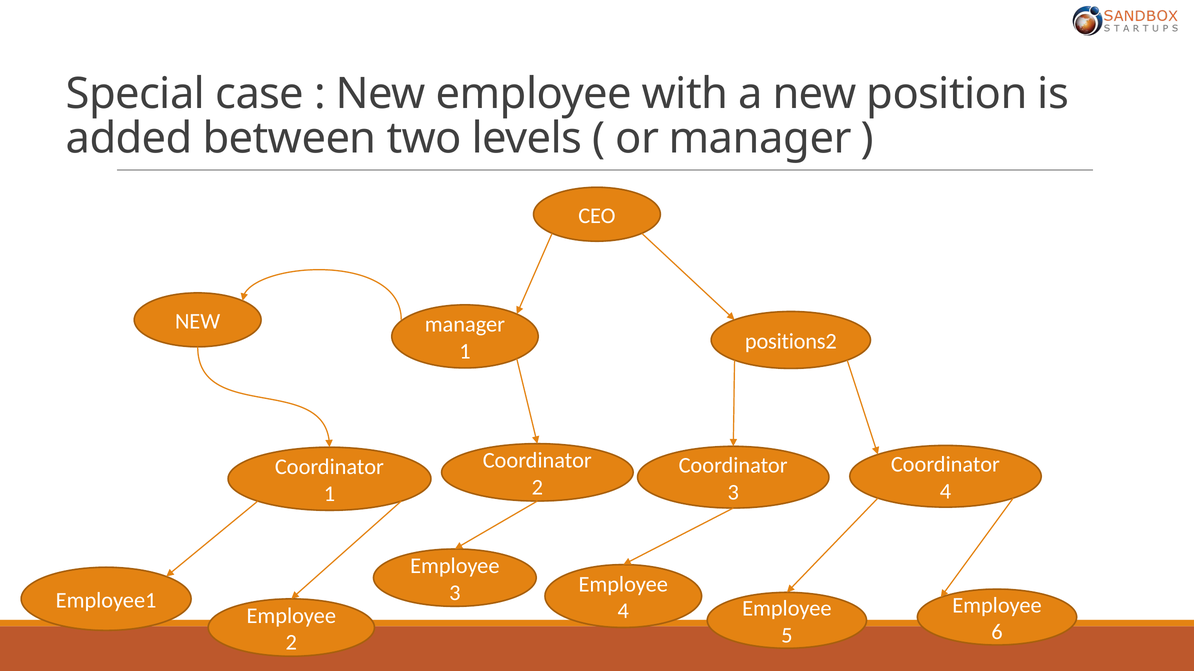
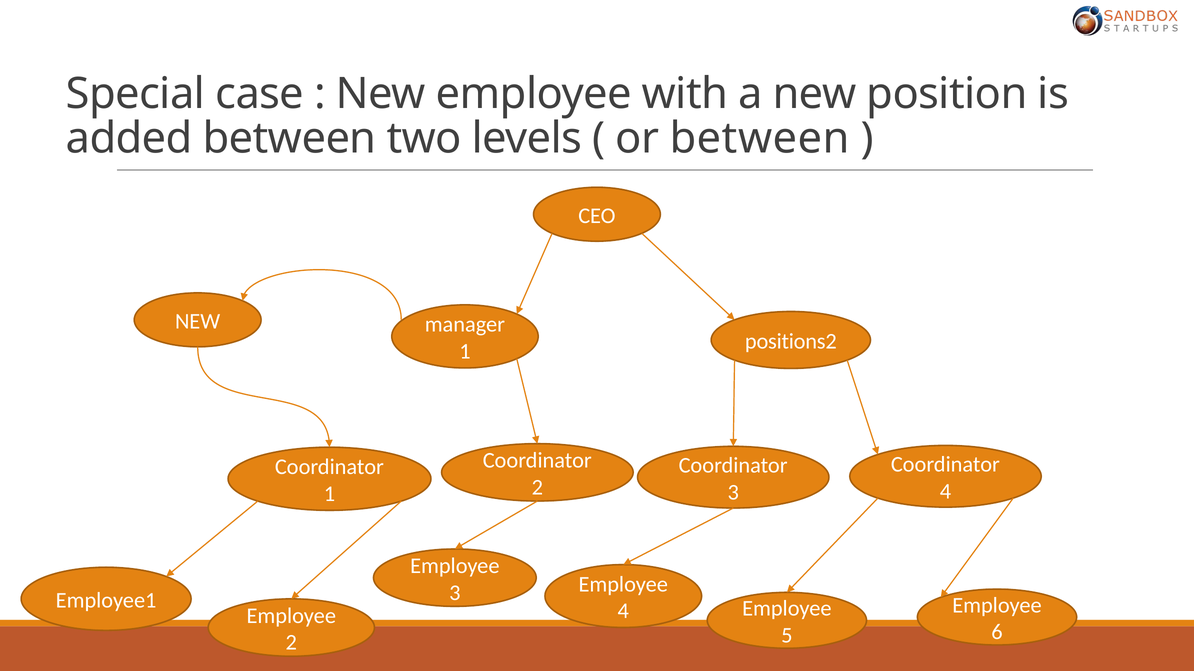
or manager: manager -> between (760, 138)
